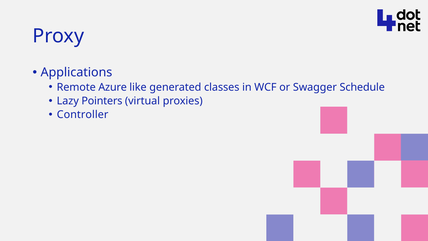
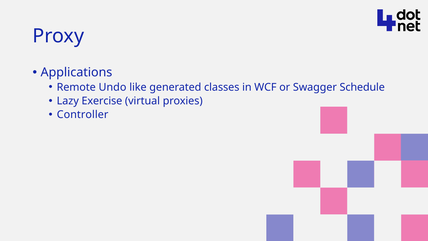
Azure: Azure -> Undo (112, 87)
Pointers: Pointers -> Exercise (102, 101)
